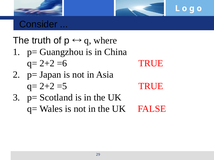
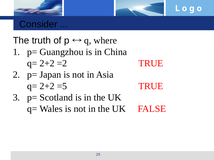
=6: =6 -> =2 (62, 63)
